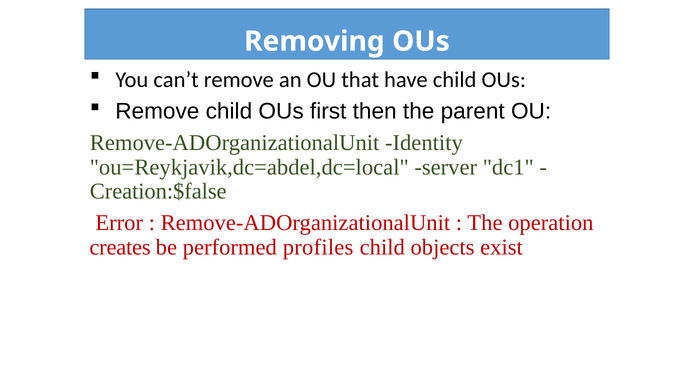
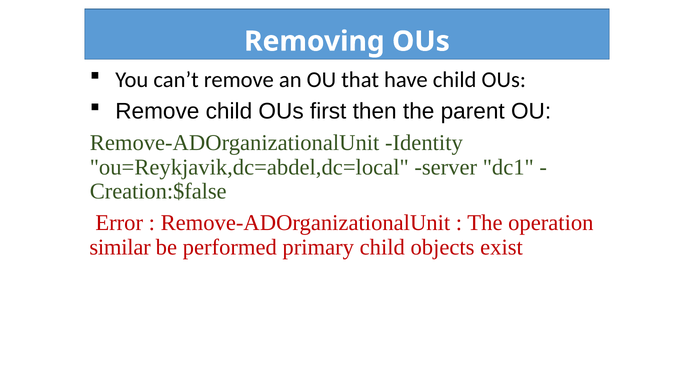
creates: creates -> similar (120, 248)
profiles: profiles -> primary (318, 248)
